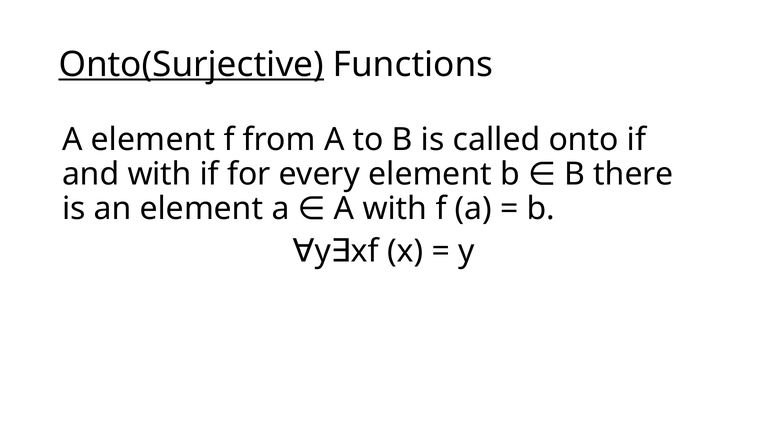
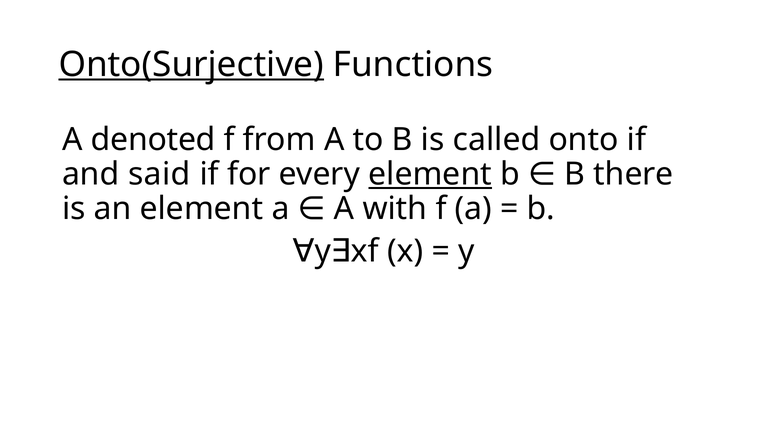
A element: element -> denoted (153, 140)
and with: with -> said (159, 174)
element underline: none -> present (430, 174)
